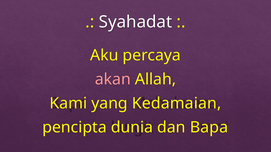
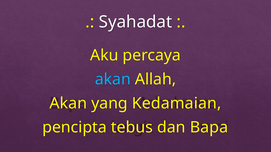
akan colour: pink -> light blue (113, 80)
Kami: Kami -> Akan (68, 104)
dunia: dunia -> tebus (132, 128)
